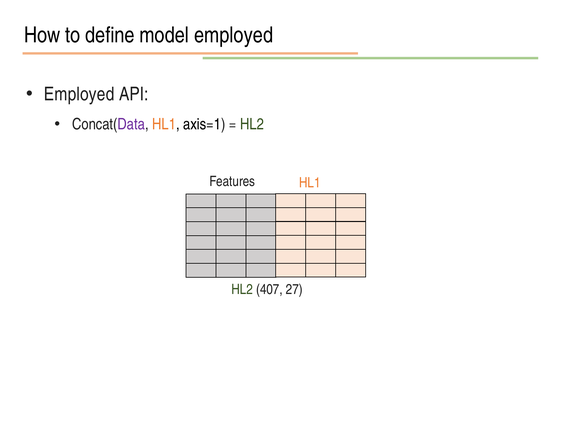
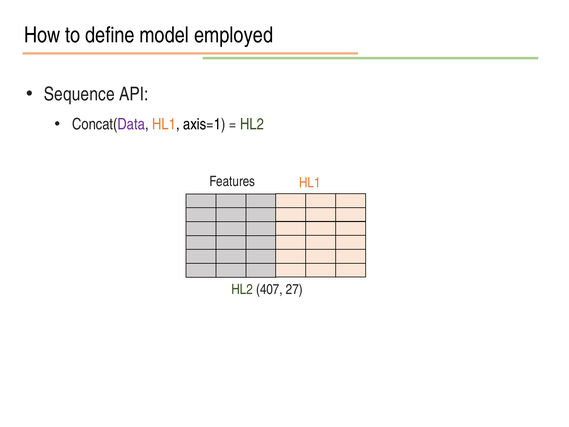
Employed: Employed -> Sequence (79, 94)
